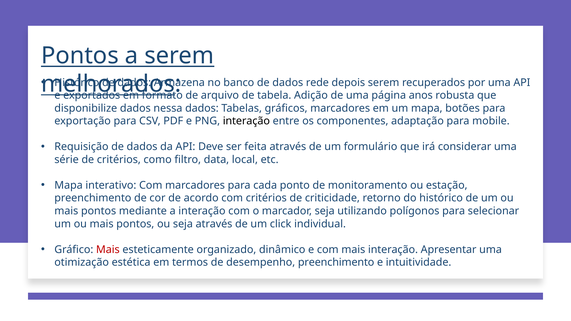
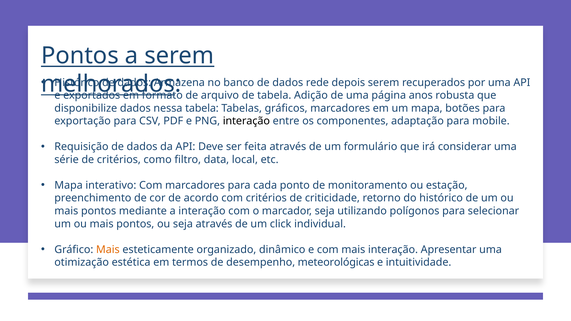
nessa dados: dados -> tabela (202, 108)
Mais colour: red -> orange (108, 250)
desempenho preenchimento: preenchimento -> meteorológicas (336, 262)
